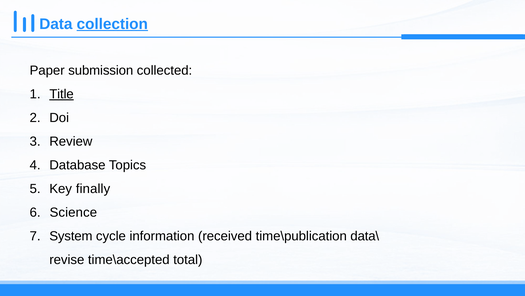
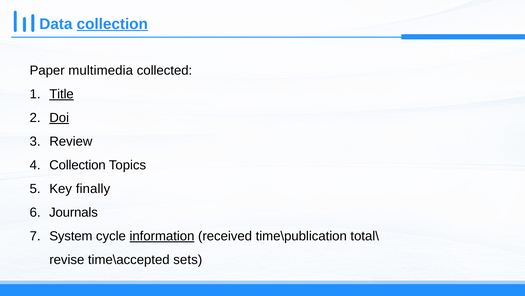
submission: submission -> multimedia (101, 70)
Doi underline: none -> present (59, 118)
Database: Database -> Collection (77, 165)
Science: Science -> Journals (73, 212)
information underline: none -> present (162, 236)
data\: data\ -> total\ (365, 236)
total: total -> sets (188, 259)
